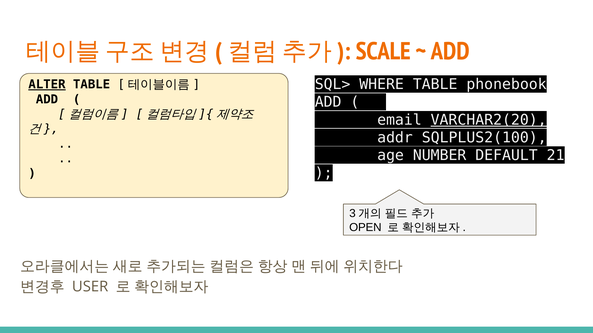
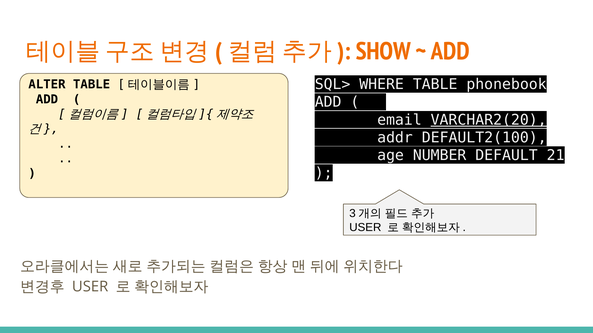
SCALE: SCALE -> SHOW (383, 51)
ALTER underline: present -> none (47, 85)
SQLPLUS2(100: SQLPLUS2(100 -> DEFAULT2(100 (484, 138)
OPEN: OPEN -> USER (365, 228)
